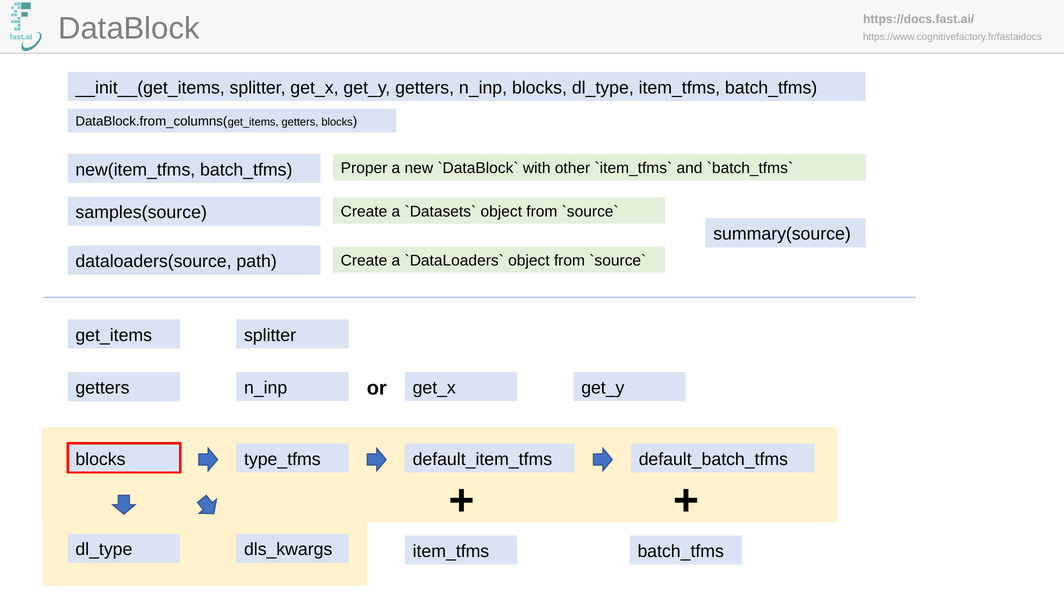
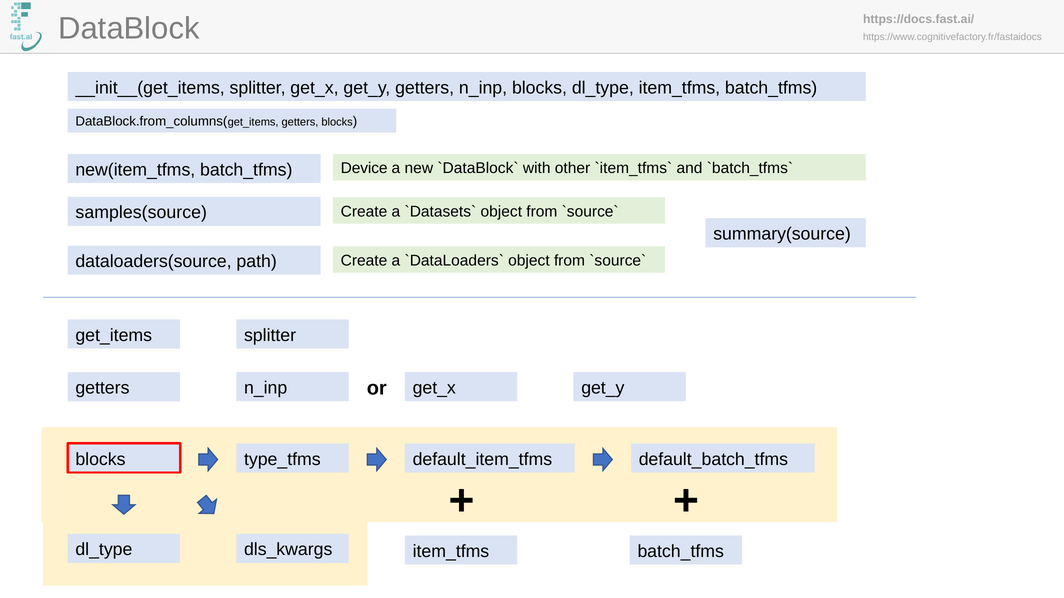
Proper: Proper -> Device (364, 168)
